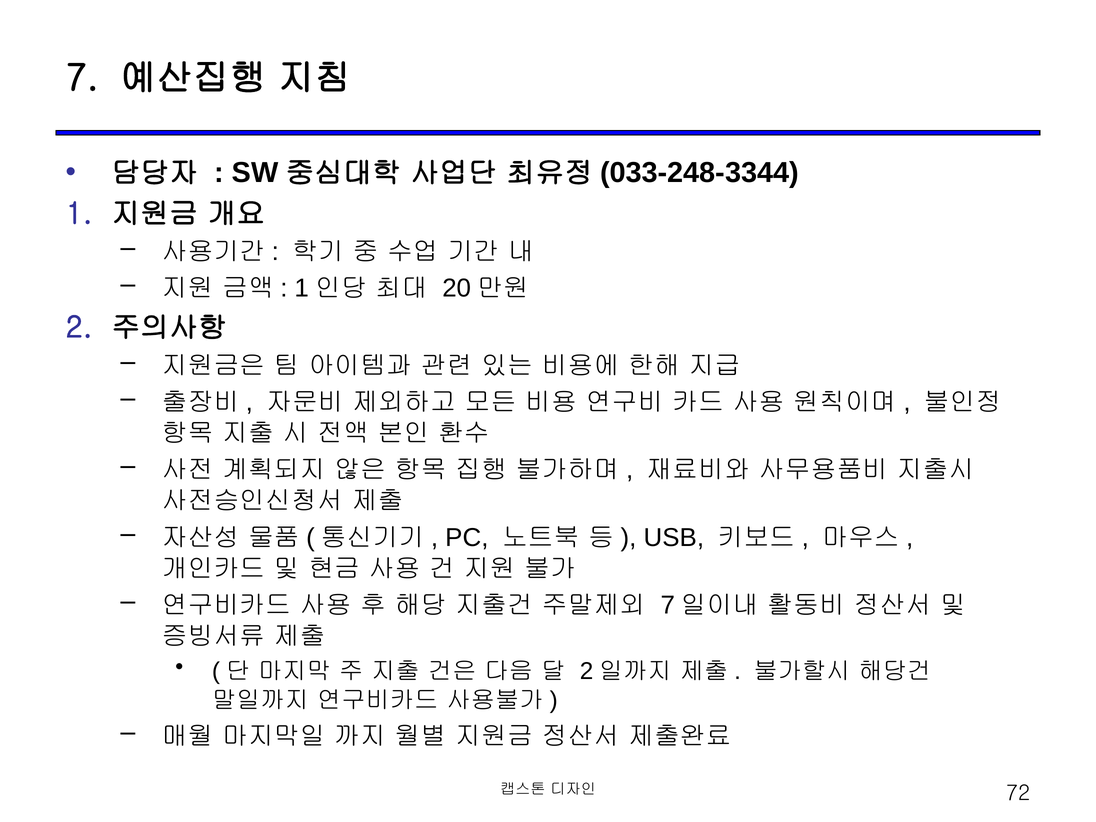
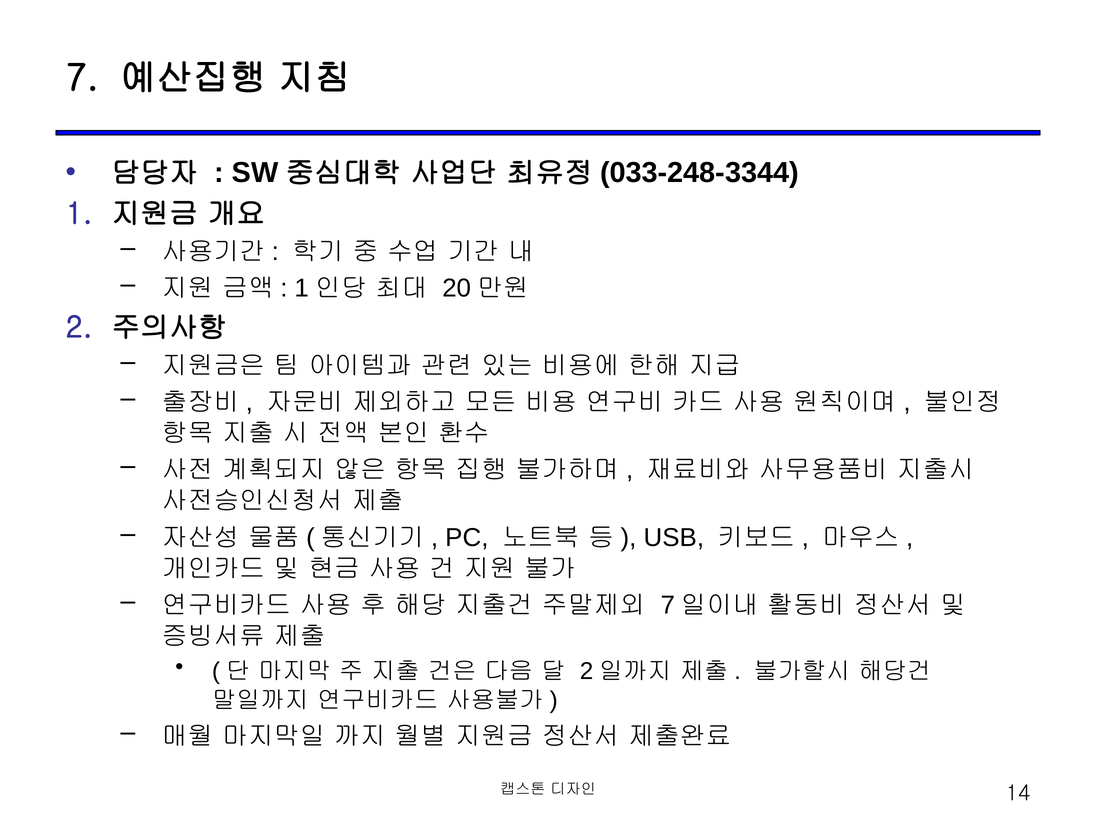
72: 72 -> 14 (1018, 793)
